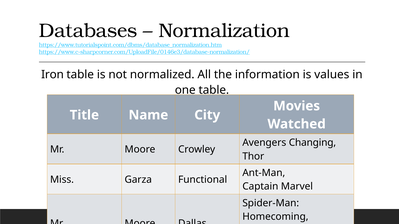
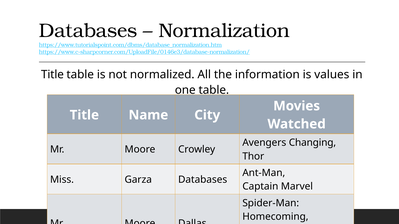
Iron: Iron -> Title (52, 75)
Garza Functional: Functional -> Databases (203, 180)
